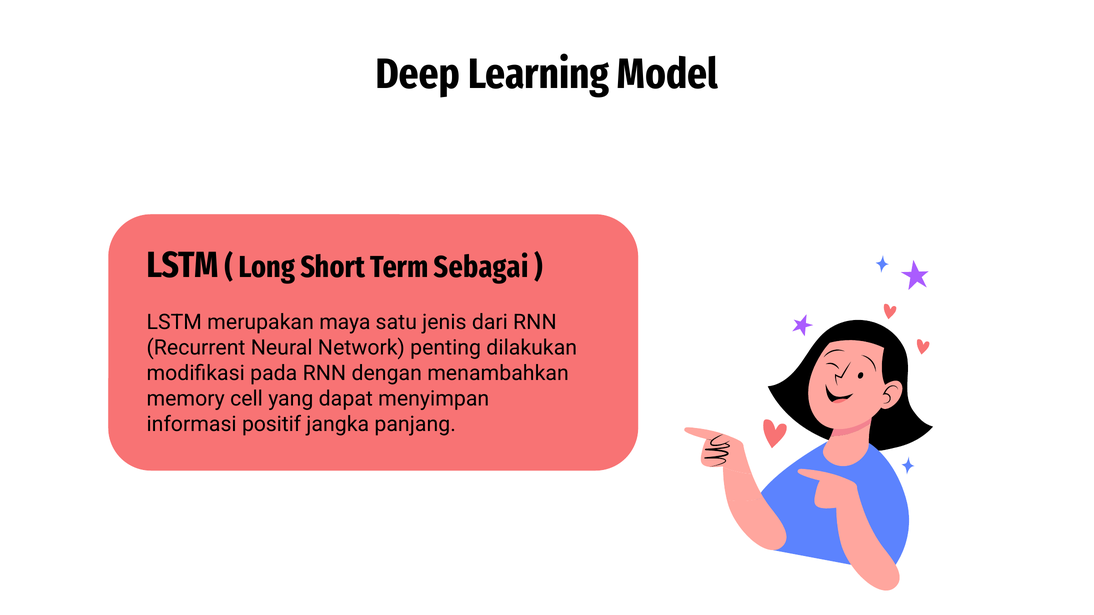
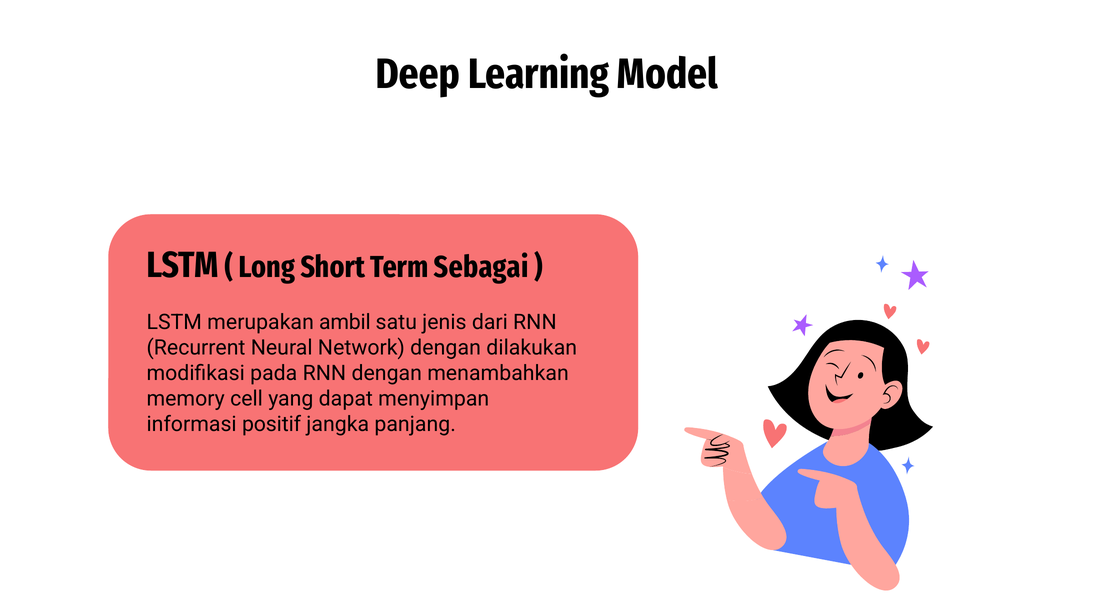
maya: maya -> ambil (345, 322)
Network penting: penting -> dengan (446, 348)
